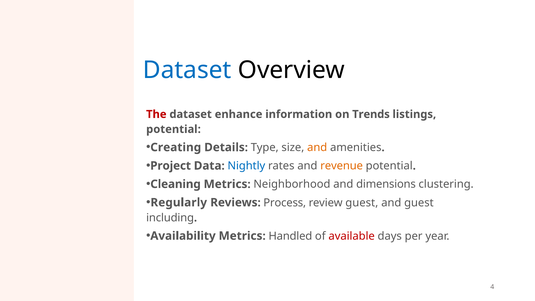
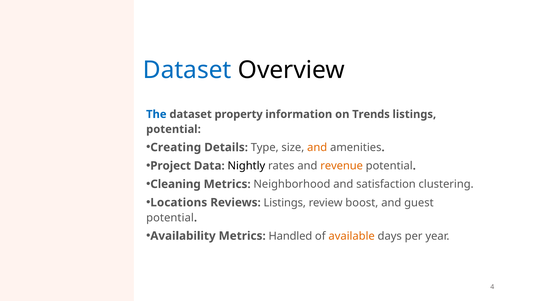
The colour: red -> blue (156, 114)
enhance: enhance -> property (239, 114)
Nightly colour: blue -> black (246, 166)
dimensions: dimensions -> satisfaction (386, 184)
Regularly: Regularly -> Locations (179, 202)
Reviews Process: Process -> Listings (285, 203)
review guest: guest -> boost (362, 203)
including: including -> potential (170, 218)
available colour: red -> orange (352, 236)
